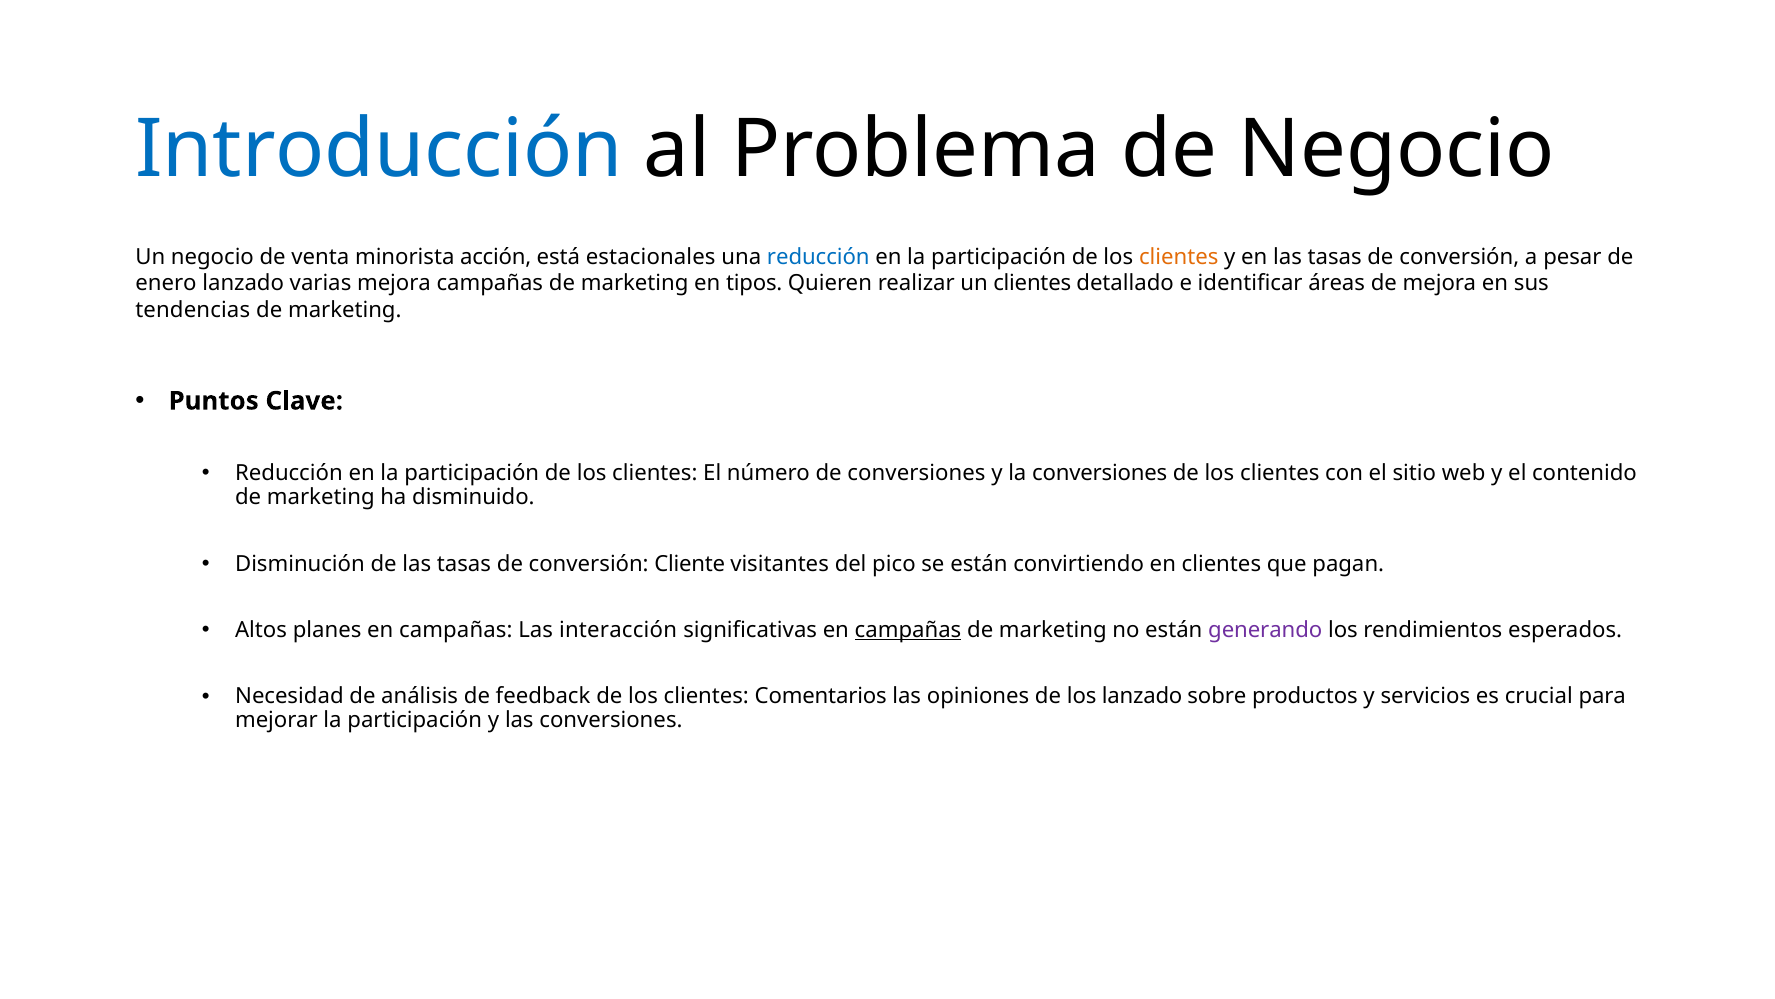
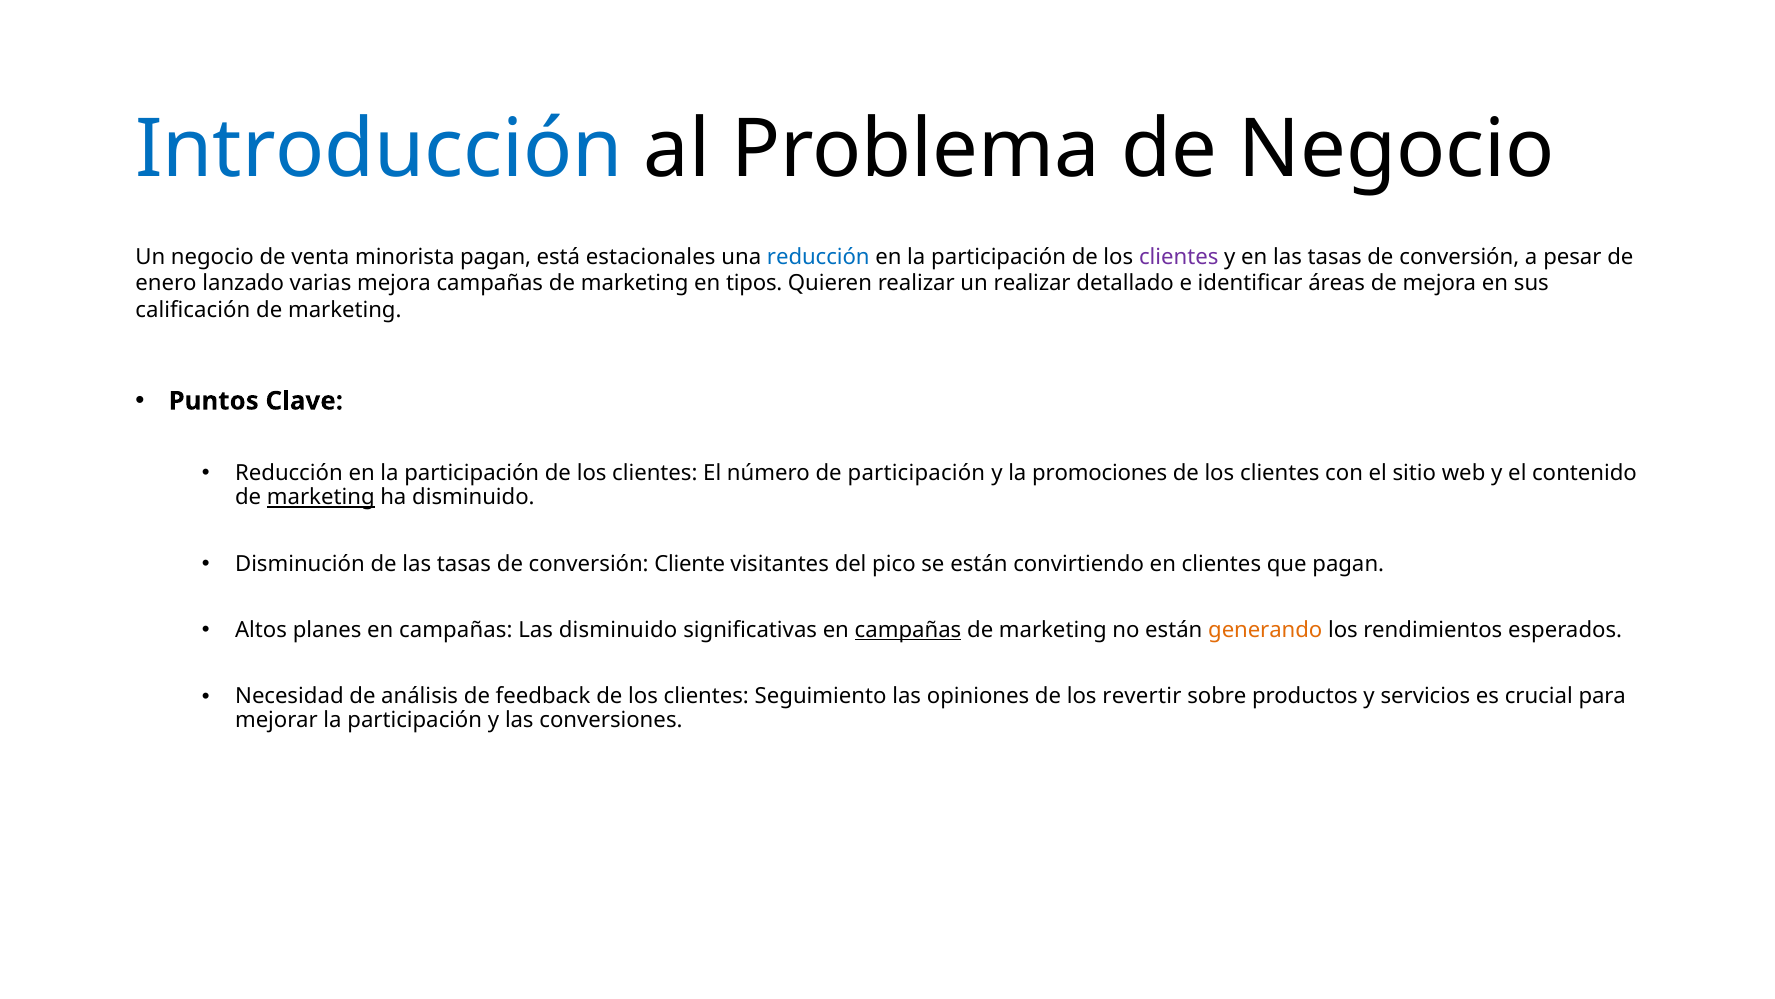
minorista acción: acción -> pagan (496, 257)
clientes colour: orange -> purple (1179, 257)
un clientes: clientes -> realizar (1032, 283)
tendencias: tendencias -> calificación (193, 310)
de conversiones: conversiones -> participación (916, 473)
la conversiones: conversiones -> promociones (1100, 473)
marketing underline: none -> present (321, 497)
Las interacción: interacción -> disminuido (618, 630)
generando colour: purple -> orange (1265, 630)
Comentarios: Comentarios -> Seguimiento (821, 696)
los lanzado: lanzado -> revertir (1142, 696)
